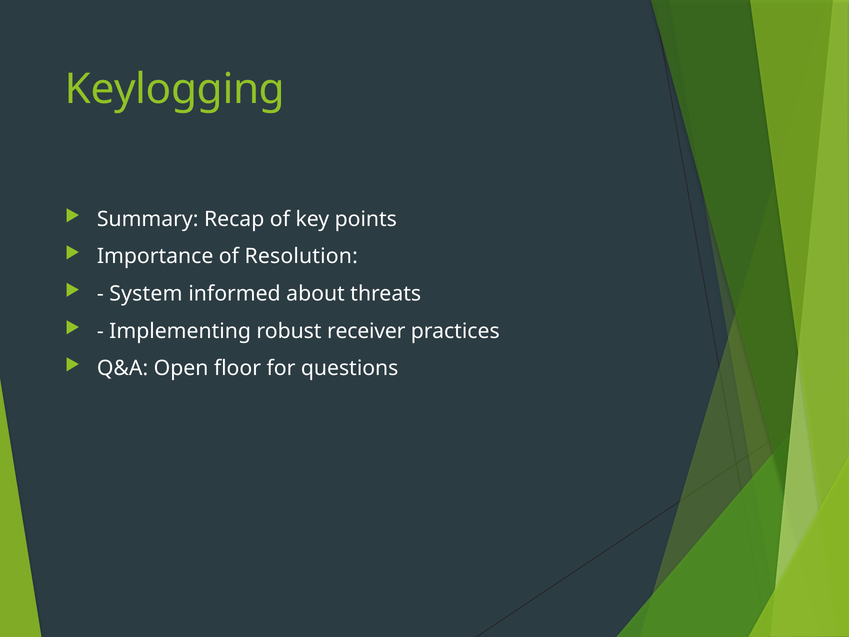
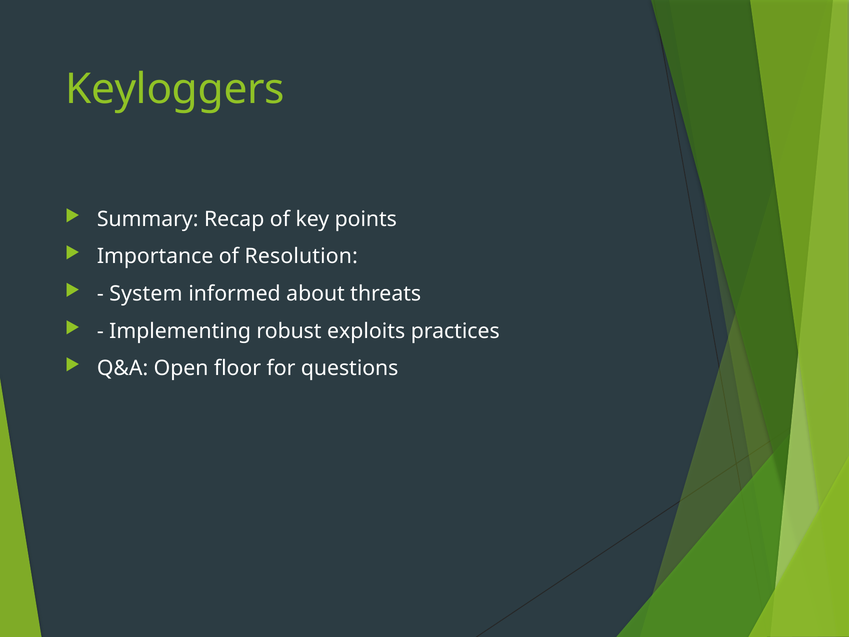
Keylogging: Keylogging -> Keyloggers (175, 89)
receiver: receiver -> exploits (366, 331)
